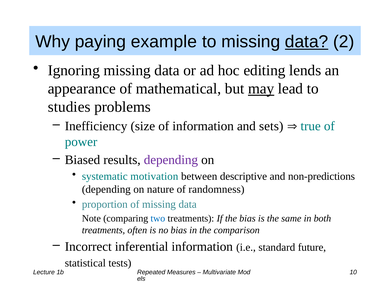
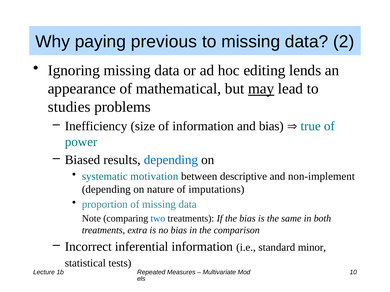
example: example -> previous (164, 42)
data underline: present -> none (307, 42)
and sets: sets -> bias (271, 126)
depending colour: purple -> blue (171, 160)
non-predictions: non-predictions -> non-implement (321, 176)
randomness: randomness -> imputations (216, 190)
often: often -> extra (137, 231)
future: future -> minor (312, 248)
